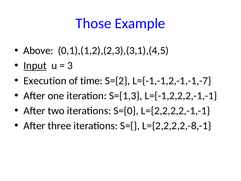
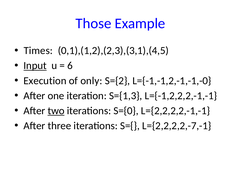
Above: Above -> Times (38, 51)
3: 3 -> 6 (70, 66)
time: time -> only (91, 81)
L={-1,-1,2,-1,-1,-7: L={-1,-1,2,-1,-1,-7 -> L={-1,-1,2,-1,-1,-0 (172, 81)
two underline: none -> present (56, 111)
L={2,2,2,2,-8,-1: L={2,2,2,2,-8,-1 -> L={2,2,2,2,-7,-1 (177, 126)
